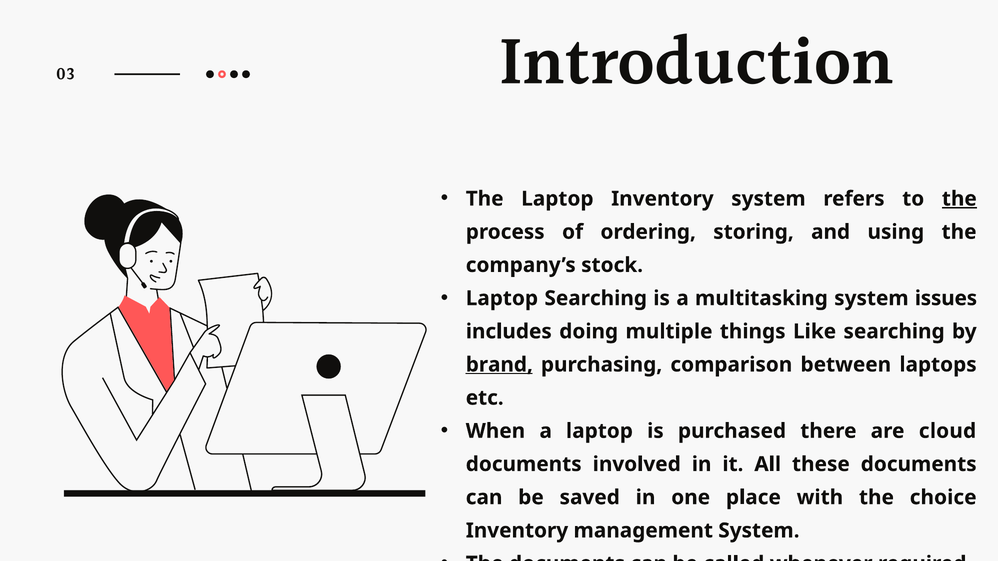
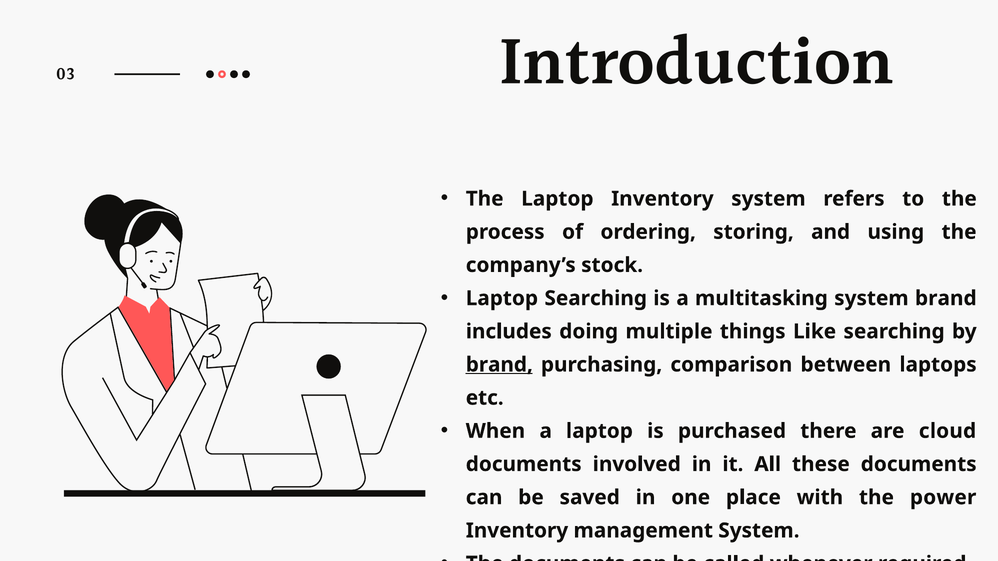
the underline: present -> none (959, 199)
system issues: issues -> brand (946, 298)
choice: choice -> power (943, 498)
